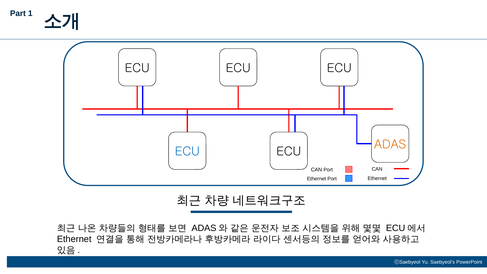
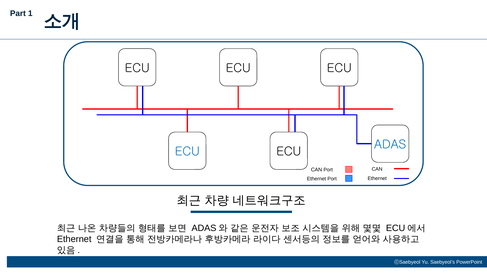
ADAS colour: orange -> blue (390, 144)
